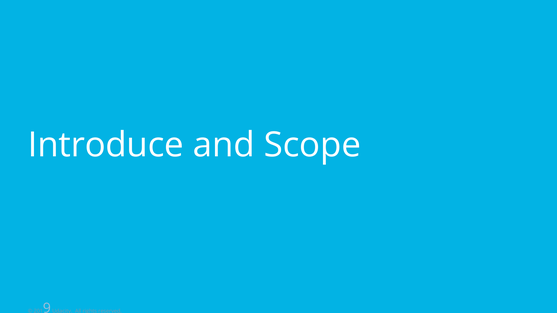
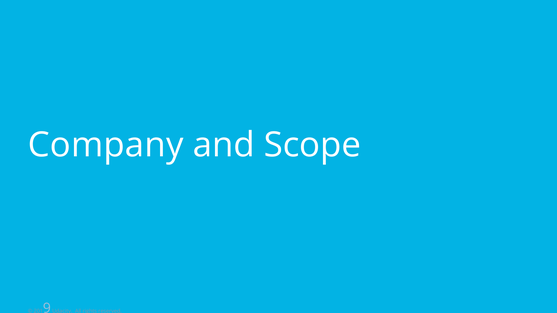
Introduce: Introduce -> Company (106, 145)
